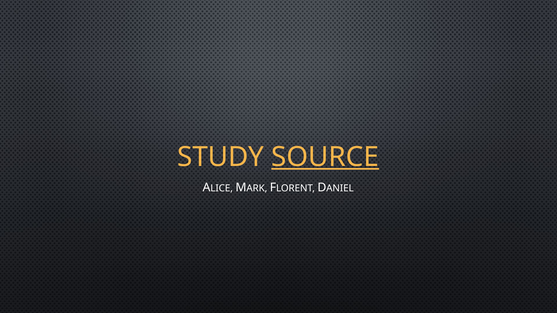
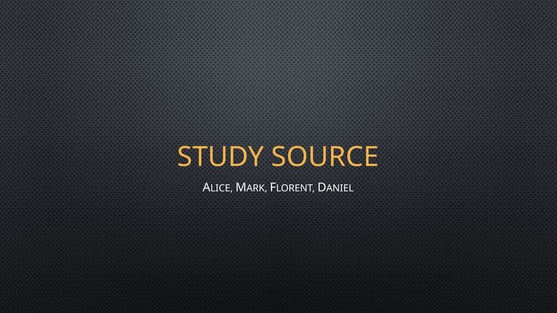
SOURCE underline: present -> none (325, 157)
